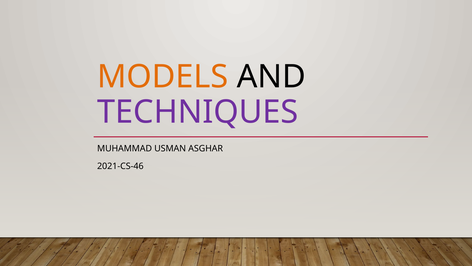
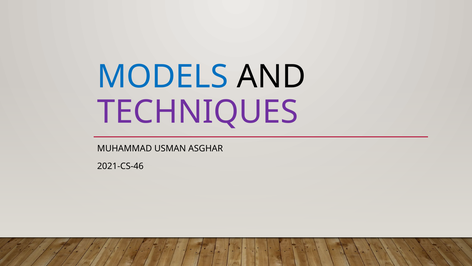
MODELS colour: orange -> blue (163, 77)
